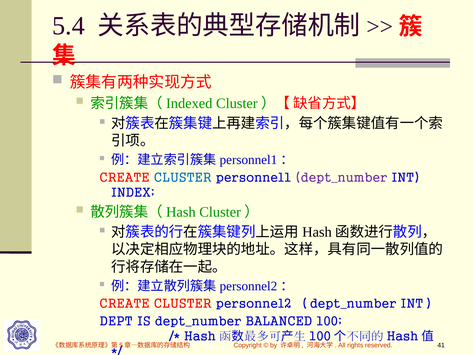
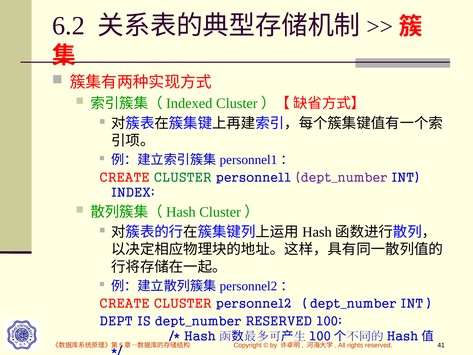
5.4: 5.4 -> 6.2 (68, 26)
CLUSTER colour: blue -> green (183, 178)
dept_number BALANCED: BALANCED -> RESERVED (279, 321)
